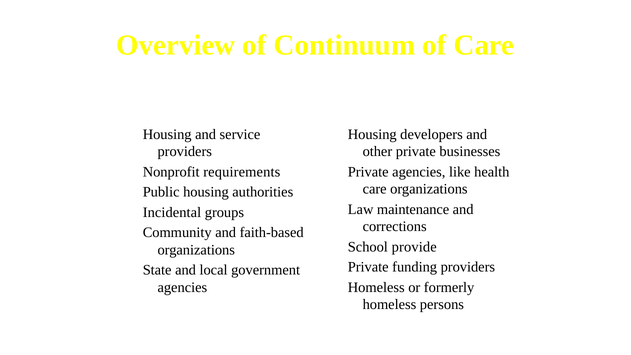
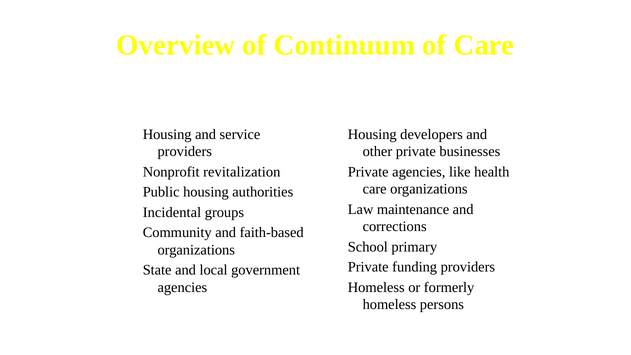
requirements: requirements -> revitalization (242, 172)
provide: provide -> primary (414, 247)
